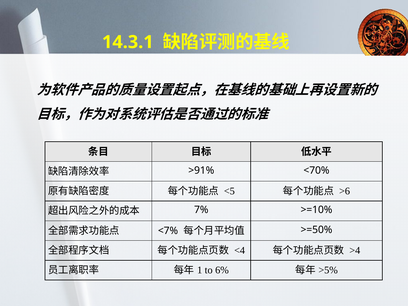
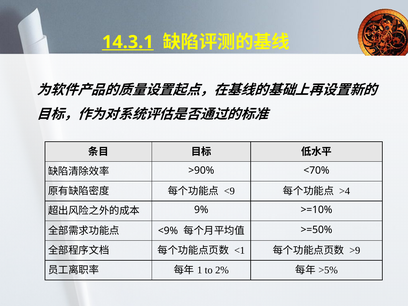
14.3.1 underline: none -> present (128, 42)
>91%: >91% -> >90% (201, 170)
<5: <5 -> <9 (229, 191)
>6: >6 -> >4 (345, 191)
7%: 7% -> 9% (201, 210)
<7%: <7% -> <9% (168, 231)
<4: <4 -> <1 (240, 250)
>4: >4 -> >9 (355, 250)
6%: 6% -> 2% (222, 270)
